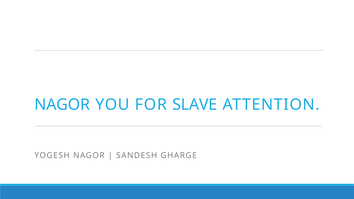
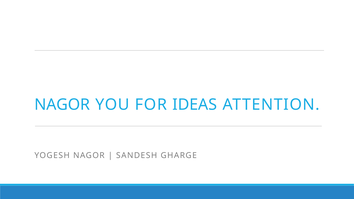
SLAVE: SLAVE -> IDEAS (195, 105)
